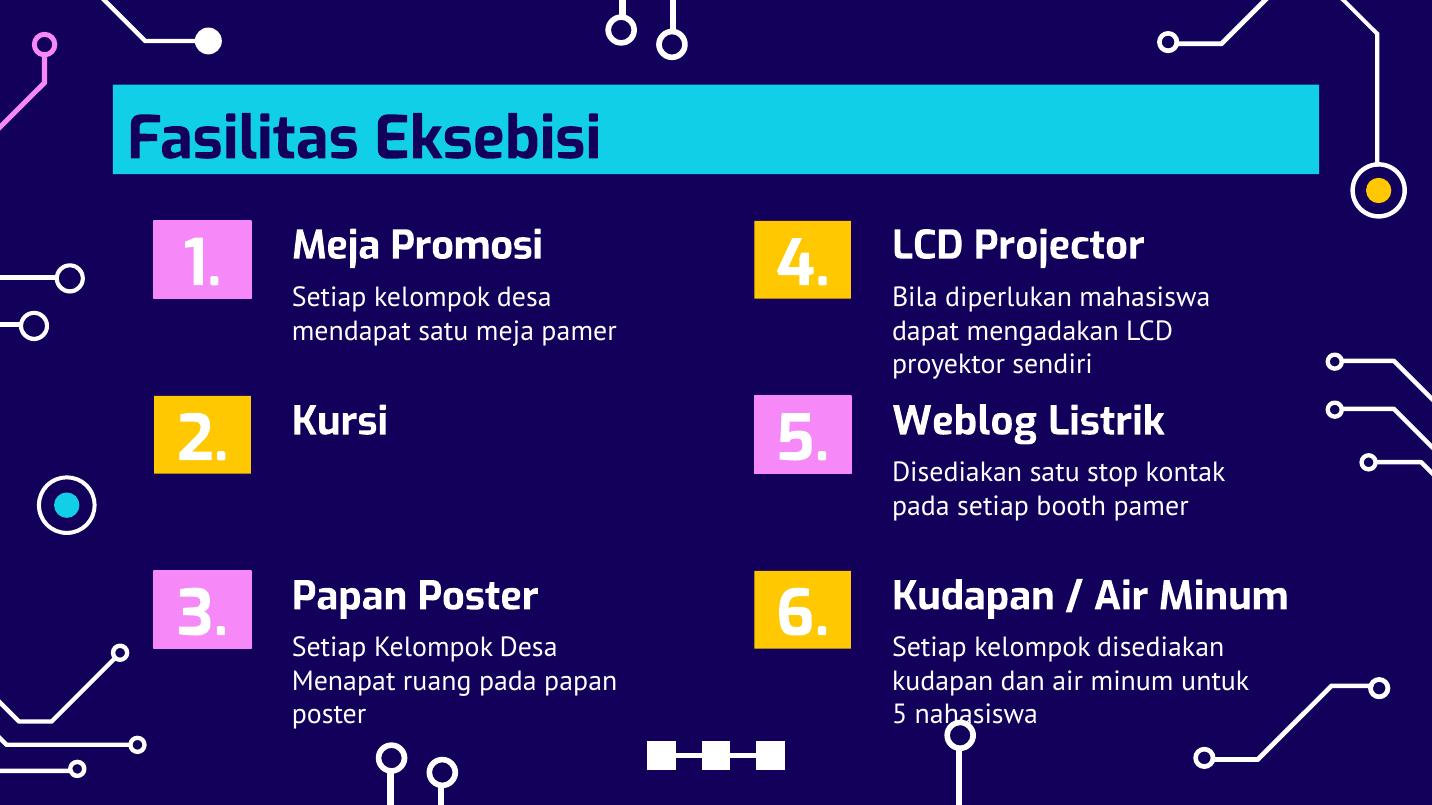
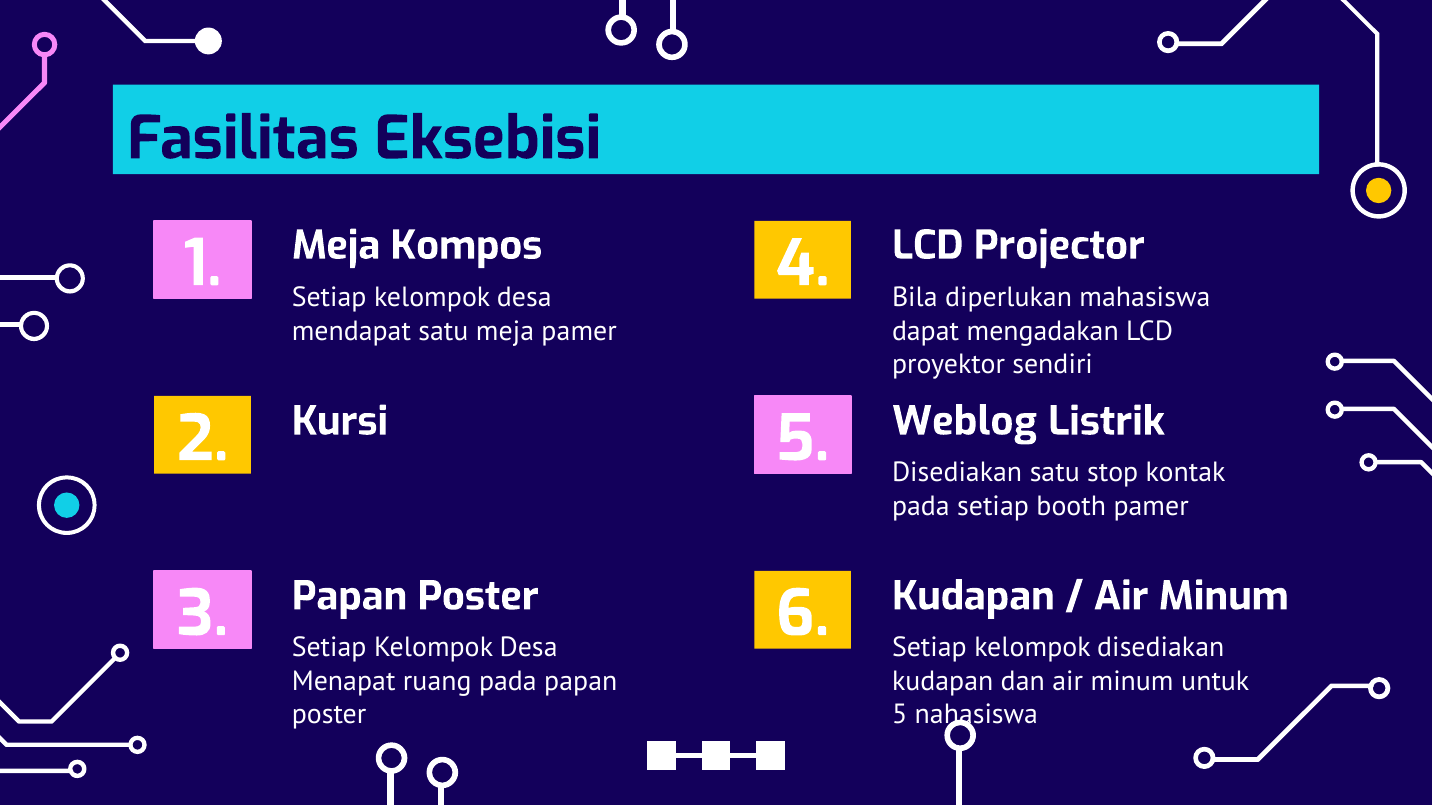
Promosi: Promosi -> Kompos (466, 246)
